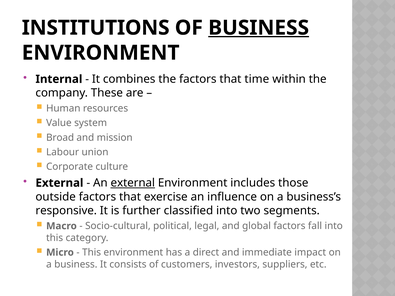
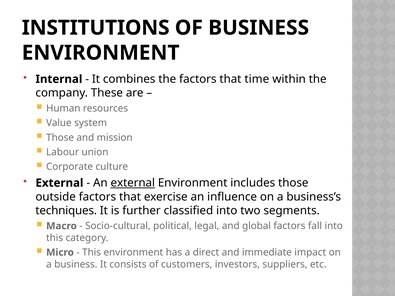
BUSINESS underline: present -> none (259, 28)
Broad: Broad -> Those (60, 138)
responsive: responsive -> techniques (66, 211)
